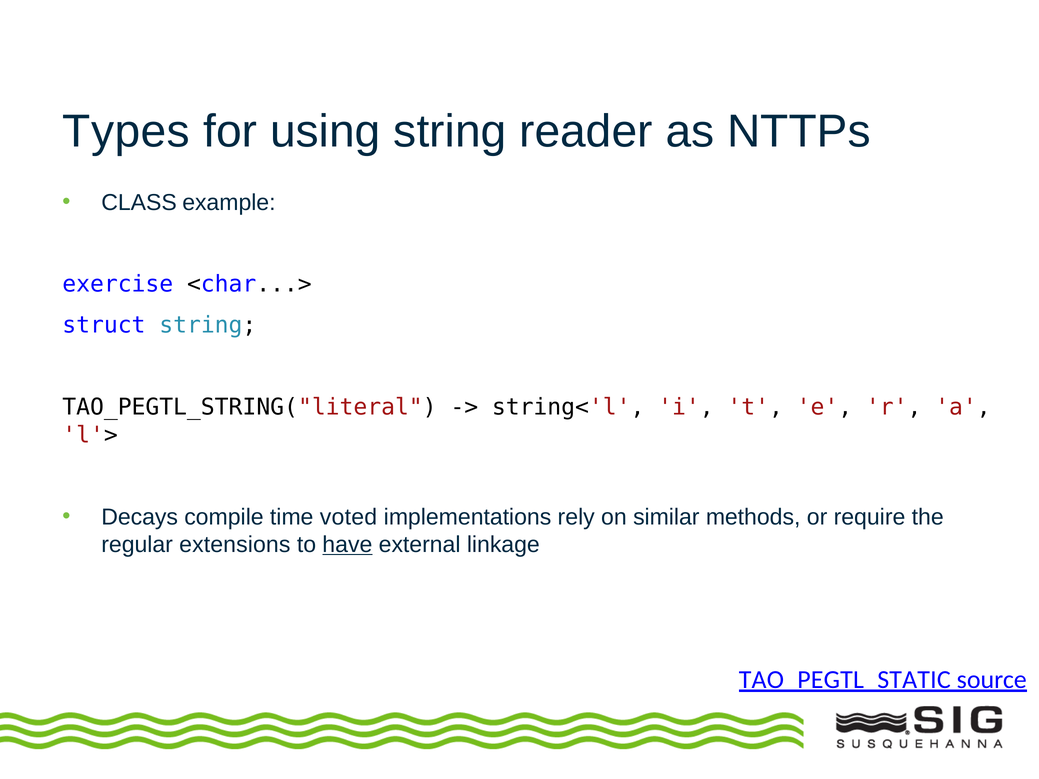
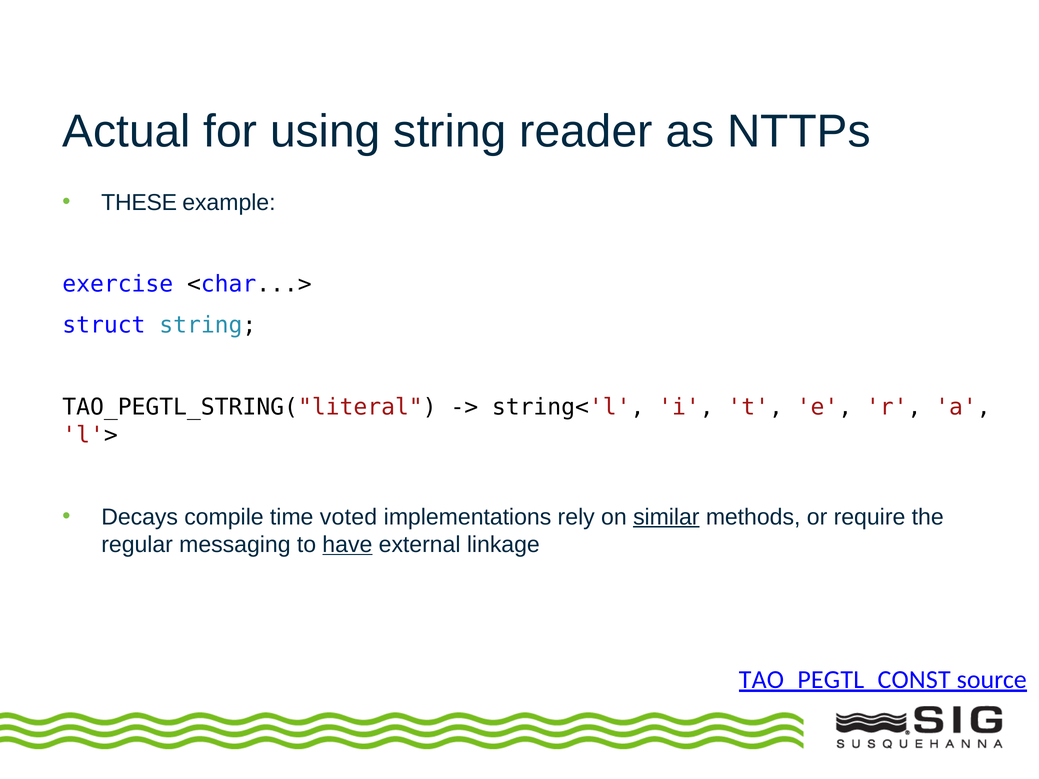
Types: Types -> Actual (126, 131)
CLASS: CLASS -> THESE (139, 202)
similar underline: none -> present (666, 517)
extensions: extensions -> messaging (235, 545)
TAO_PEGTL_STATIC: TAO_PEGTL_STATIC -> TAO_PEGTL_CONST (845, 680)
